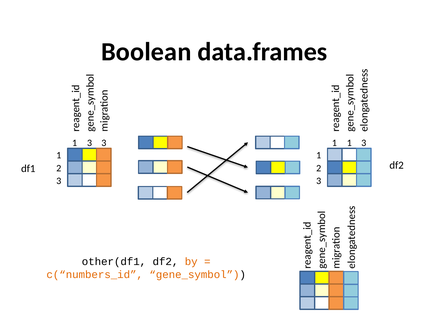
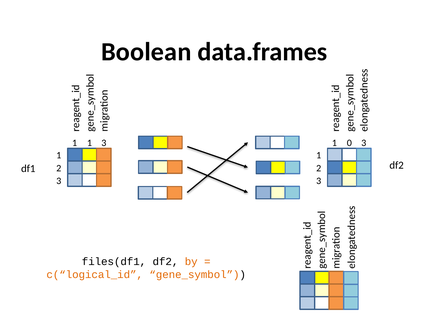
3: 3 -> 1 (89, 143)
1: 1 -> 0 (349, 143)
other(df1: other(df1 -> files(df1 (114, 261)
c(“numbers_id: c(“numbers_id -> c(“logical_id (95, 274)
